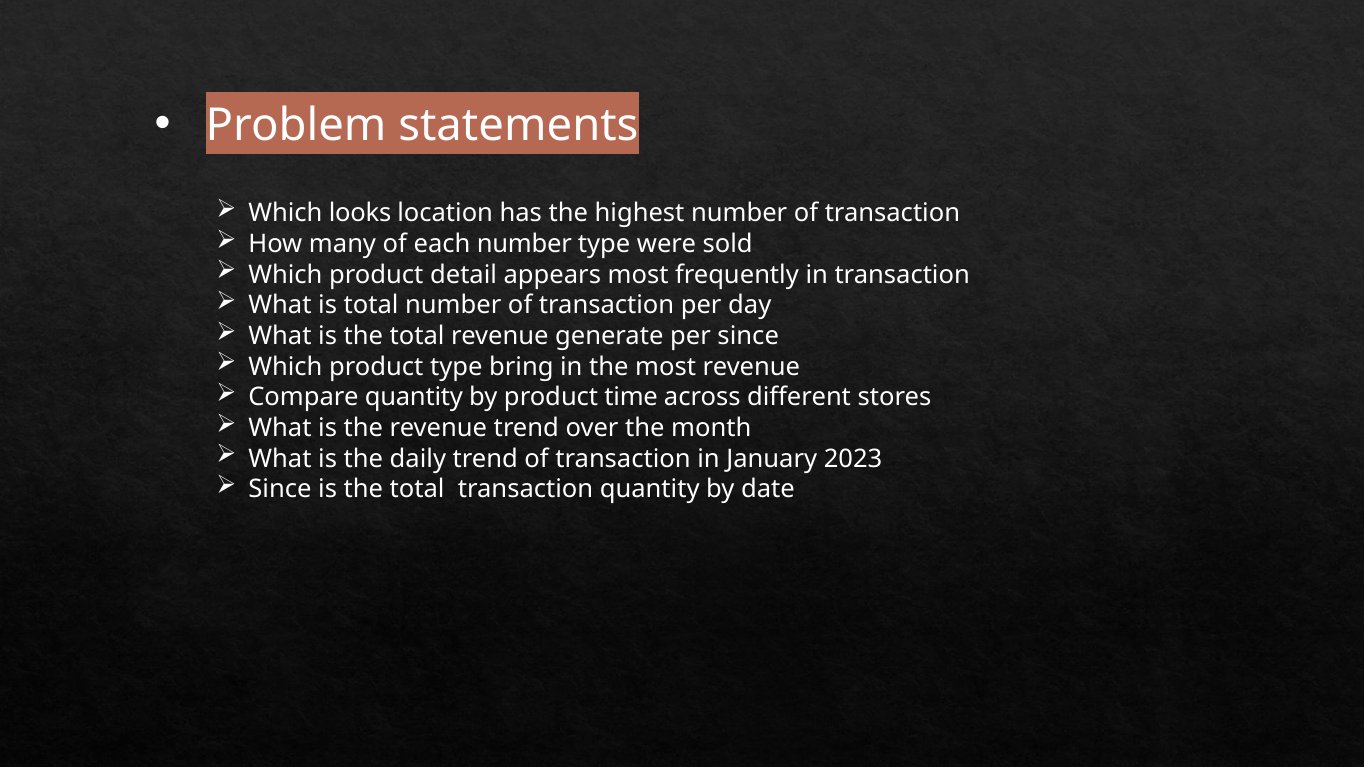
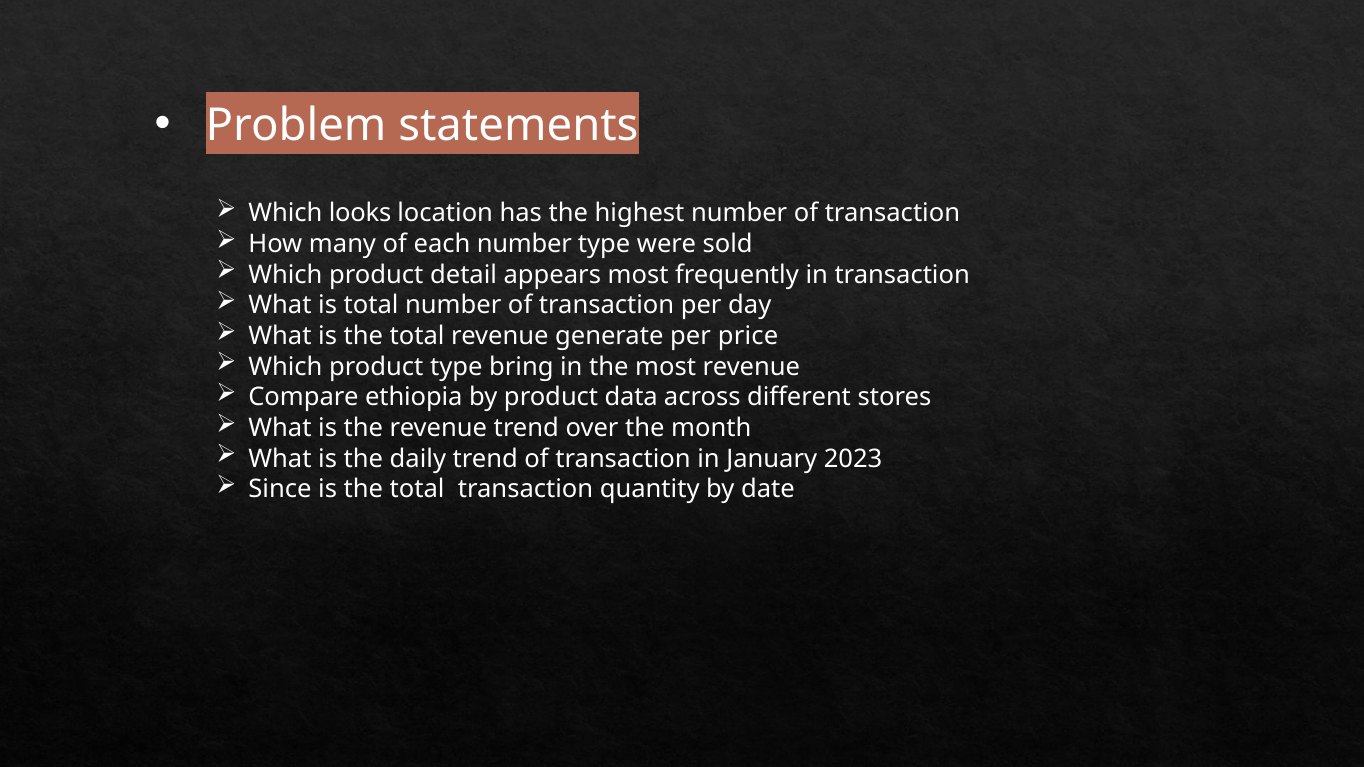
per since: since -> price (748, 336)
Compare quantity: quantity -> ethiopia (414, 397)
time: time -> data (631, 397)
